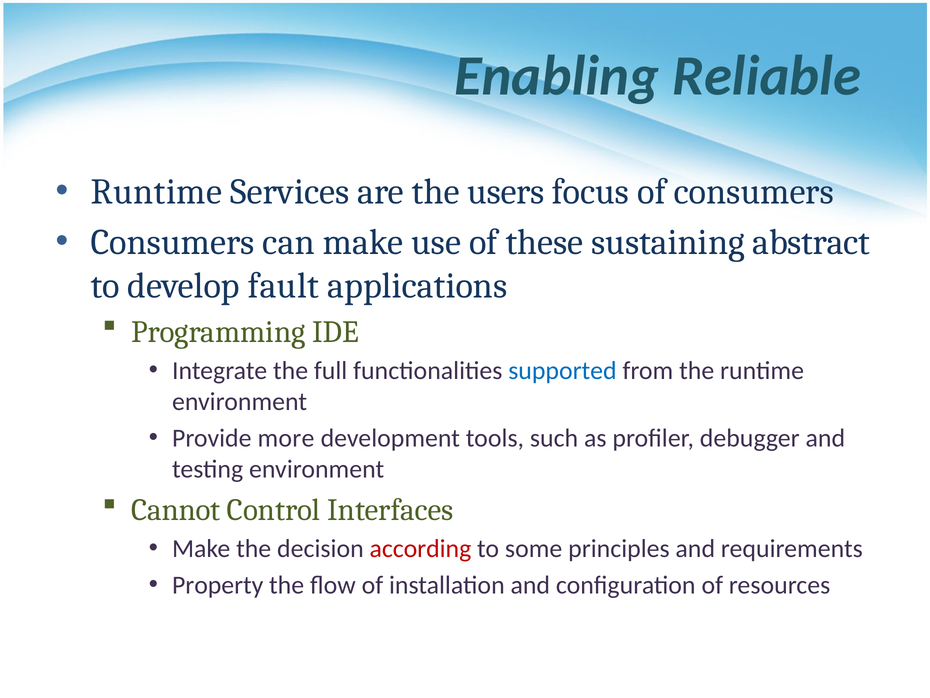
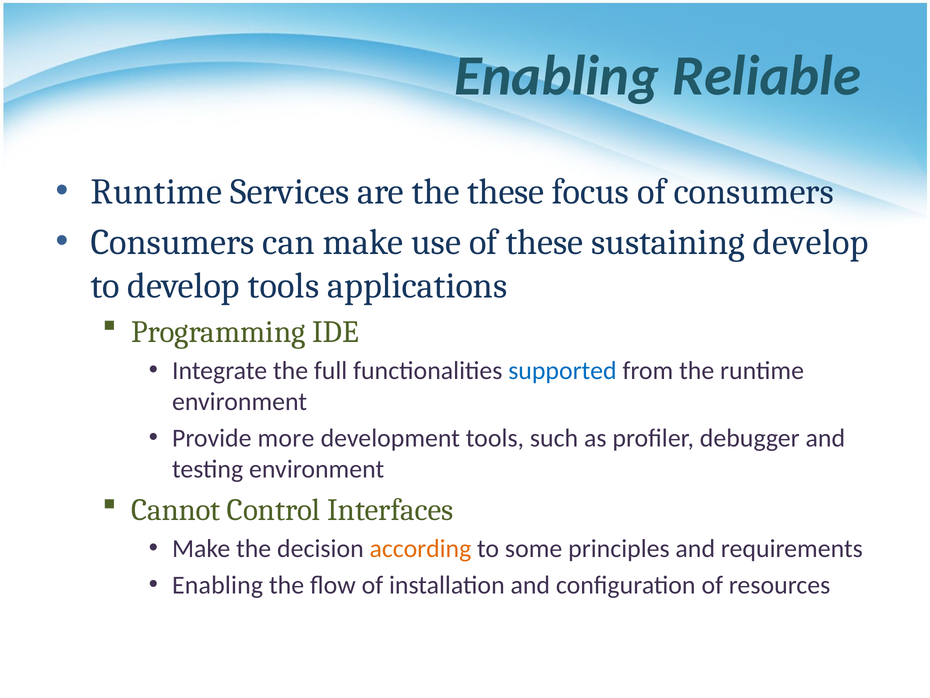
the users: users -> these (506, 192)
sustaining abstract: abstract -> develop (811, 242)
develop fault: fault -> tools (283, 285)
according colour: red -> orange (420, 548)
Property: Property -> Enabling (218, 585)
